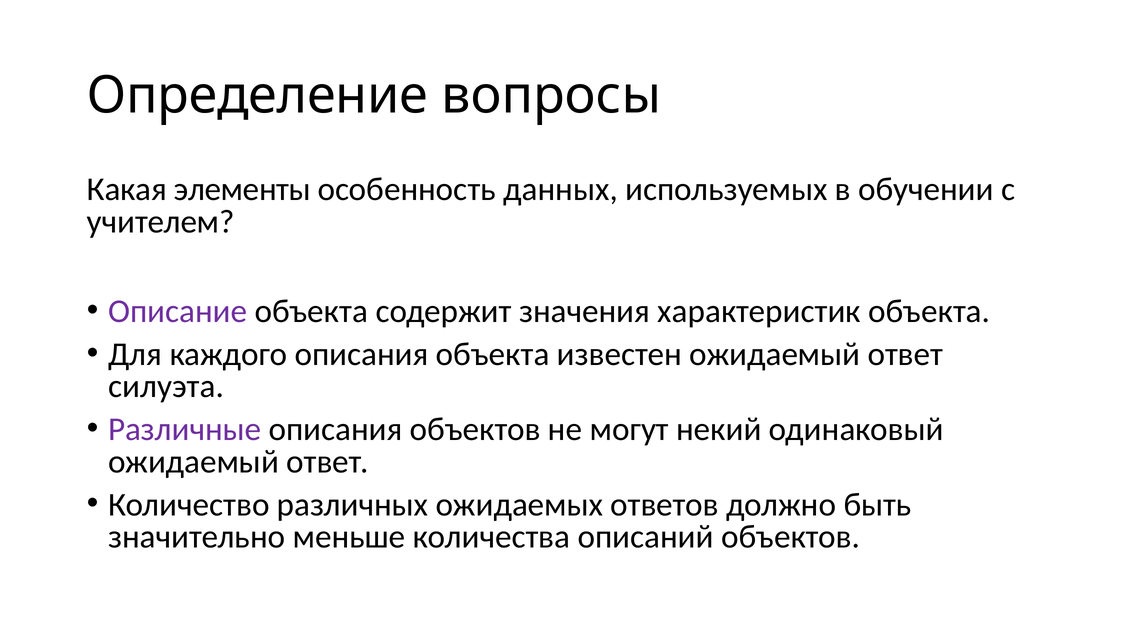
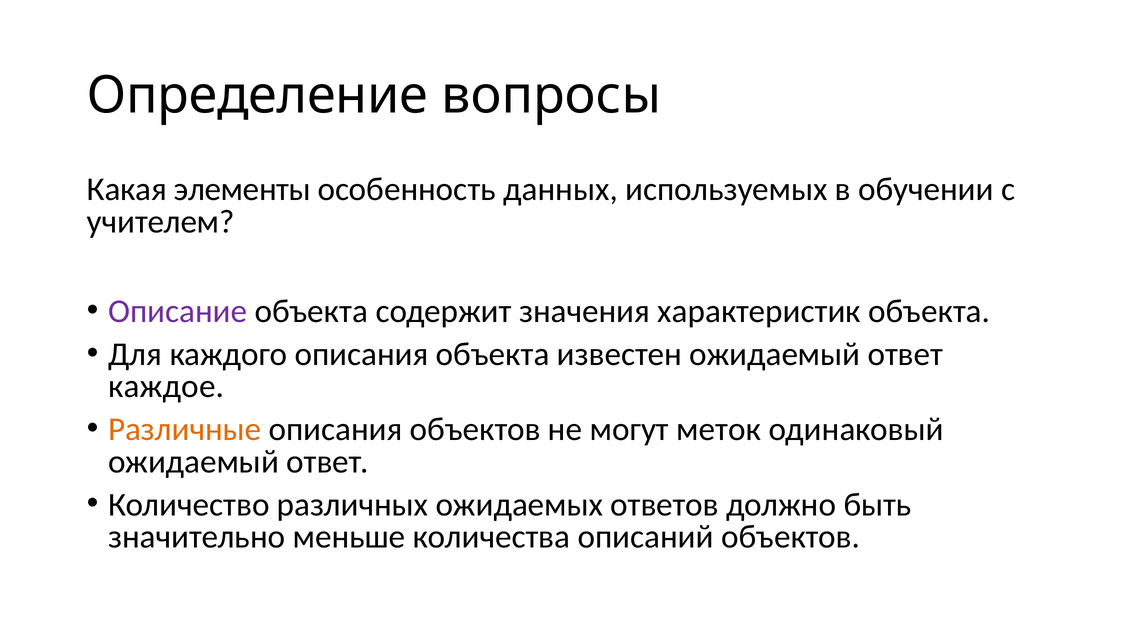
силуэта: силуэта -> каждое (166, 387)
Различные colour: purple -> orange (185, 429)
некий: некий -> меток (719, 429)
